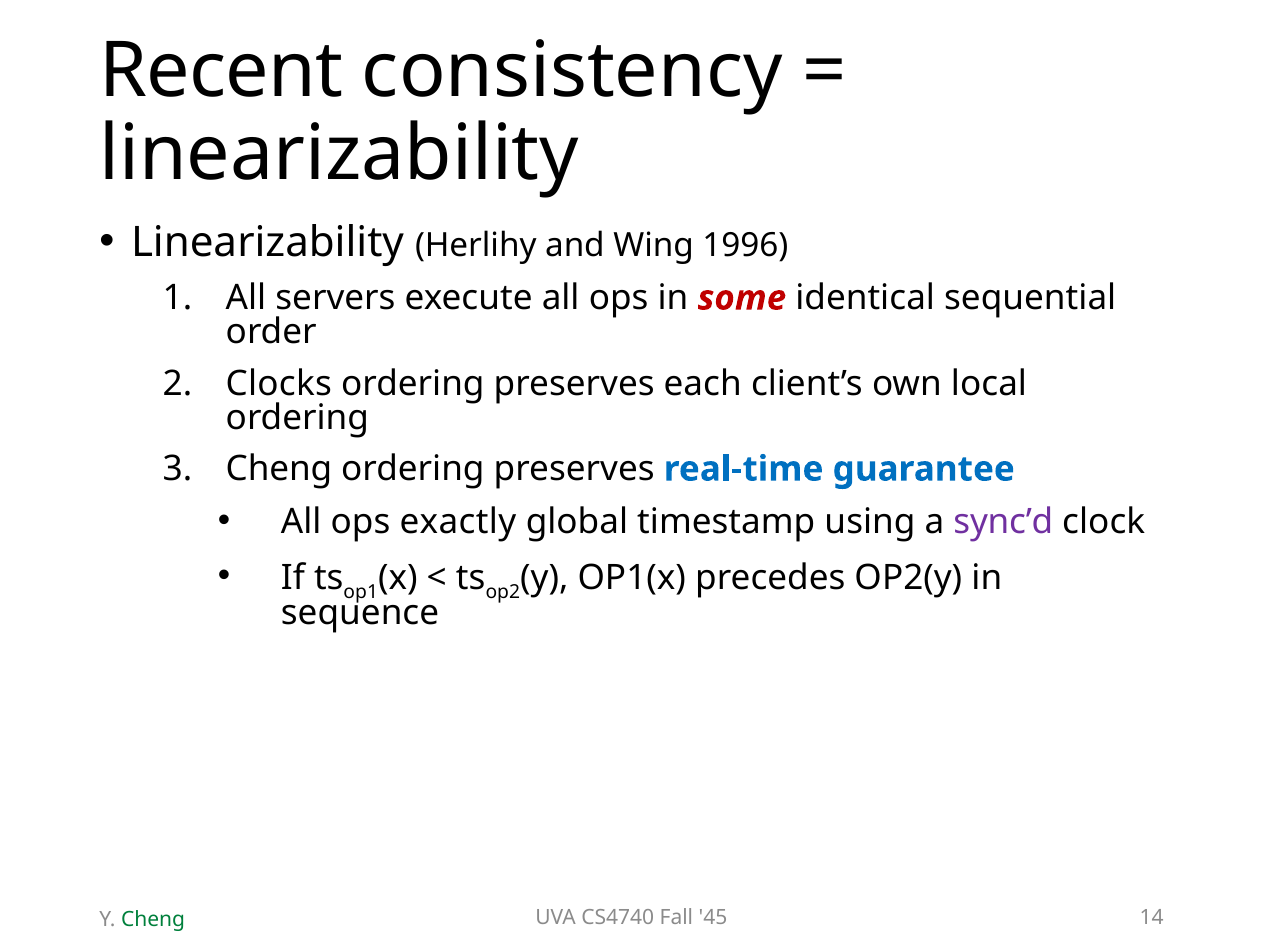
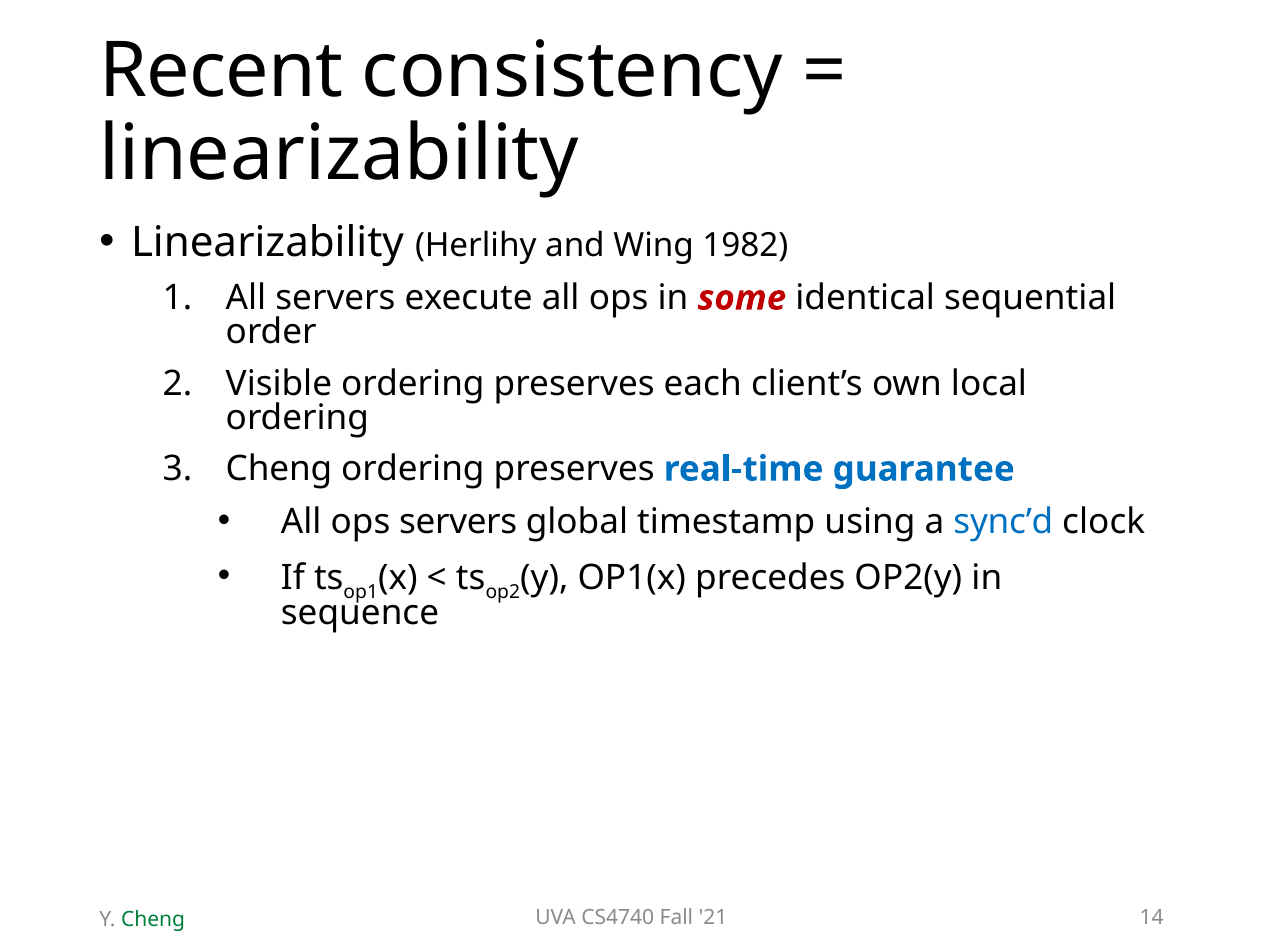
1996: 1996 -> 1982 (745, 246)
Clocks: Clocks -> Visible (279, 384)
ops exactly: exactly -> servers (458, 522)
sync’d colour: purple -> blue (1003, 522)
45: 45 -> 21 (713, 918)
